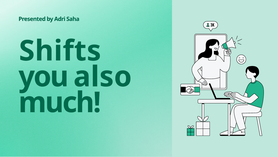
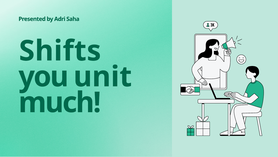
also: also -> unit (103, 77)
